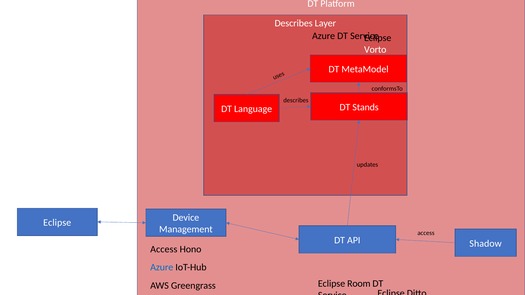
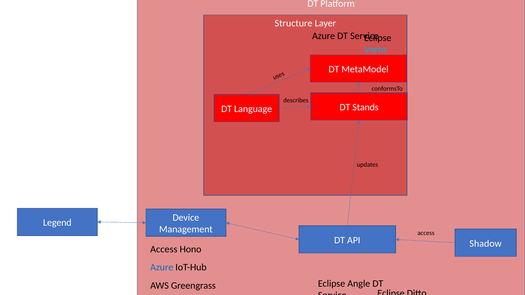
Describes: Describes -> Structure (294, 23)
Vorto colour: white -> light blue (375, 50)
Eclipse: Eclipse -> Legend (57, 223)
Room: Room -> Angle (359, 284)
